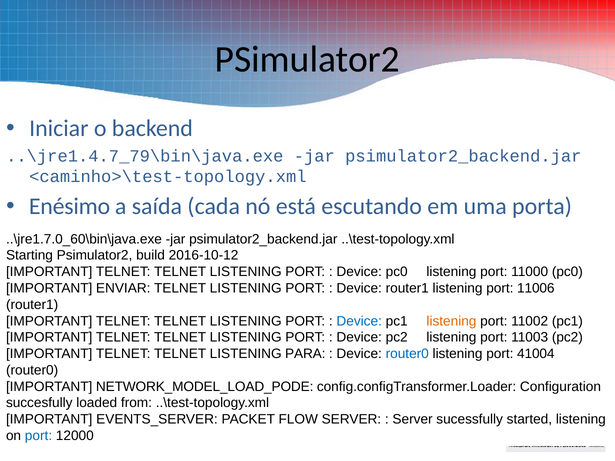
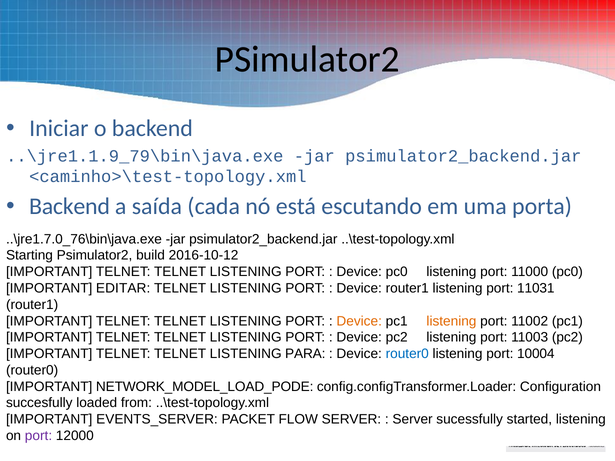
..\jre1.4.7_79\bin\java.exe: ..\jre1.4.7_79\bin\java.exe -> ..\jre1.1.9_79\bin\java.exe (145, 156)
Enésimo: Enésimo -> Backend (70, 207)
..\jre1.7.0_60\bin\java.exe: ..\jre1.7.0_60\bin\java.exe -> ..\jre1.7.0_76\bin\java.exe (84, 239)
ENVIAR: ENVIAR -> EDITAR (123, 288)
11006: 11006 -> 11031 (536, 288)
Device colour: blue -> orange (359, 321)
41004: 41004 -> 10004 (536, 354)
port colour: blue -> purple (39, 436)
